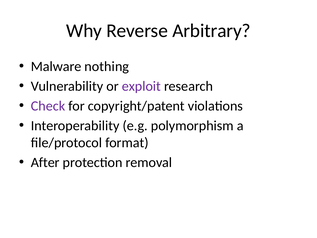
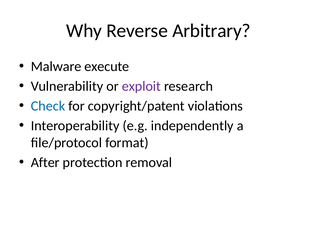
nothing: nothing -> execute (107, 67)
Check colour: purple -> blue (48, 106)
polymorphism: polymorphism -> independently (192, 126)
